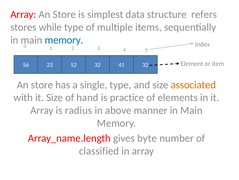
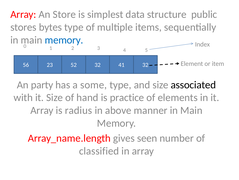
refers: refers -> public (204, 14)
while: while -> bytes (50, 27)
store: store -> party (42, 84)
single: single -> some (94, 84)
associated colour: orange -> black (193, 84)
byte: byte -> seen (147, 138)
